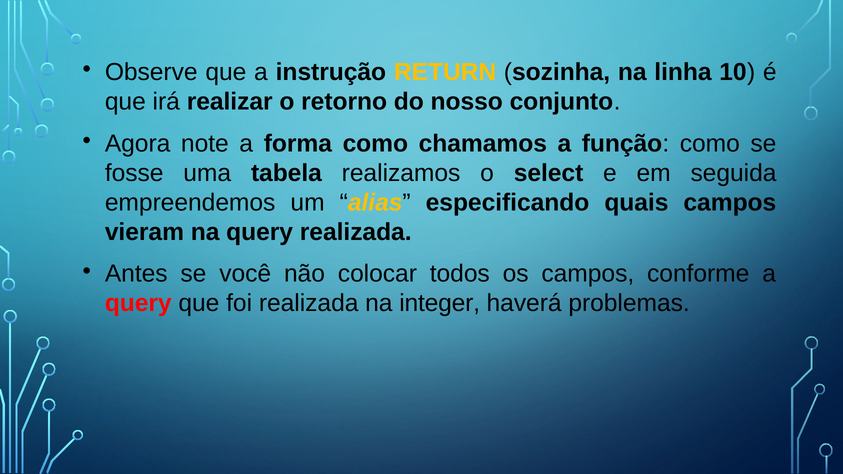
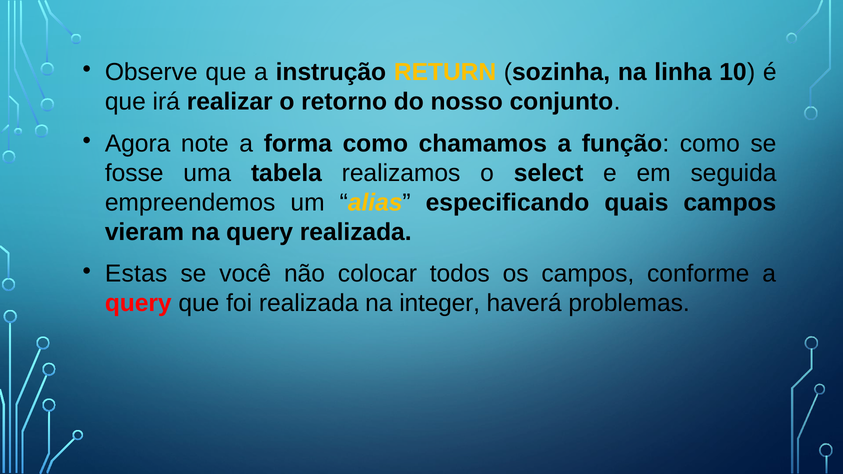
Antes: Antes -> Estas (136, 274)
